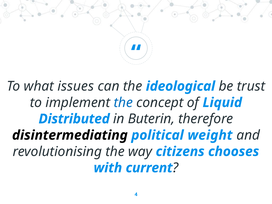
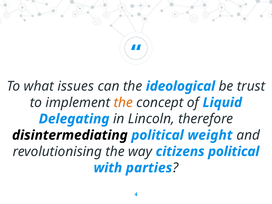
the colour: blue -> orange (123, 103)
Distributed: Distributed -> Delegating (74, 119)
Buterin: Buterin -> Lincoln (151, 119)
citizens chooses: chooses -> political (234, 152)
current: current -> parties (149, 168)
